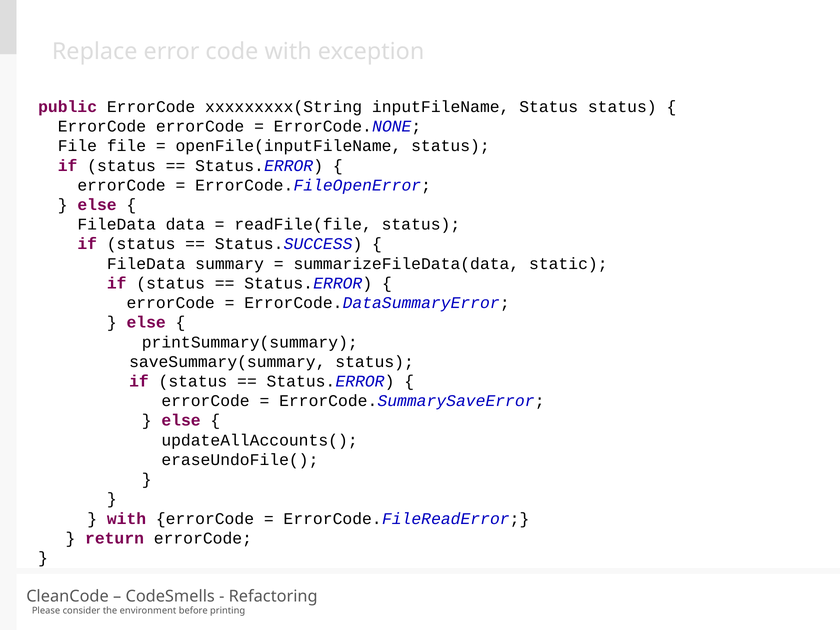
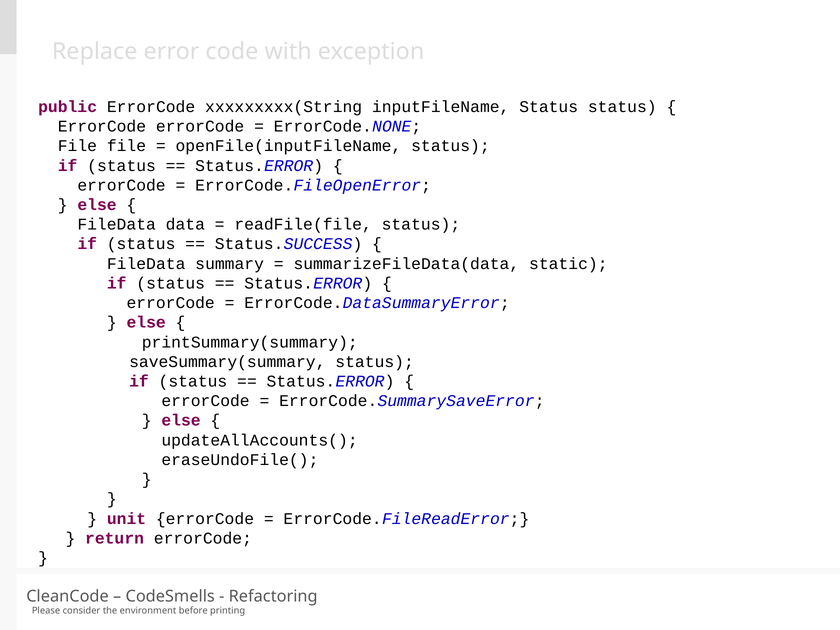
with: with -> unit (127, 519)
